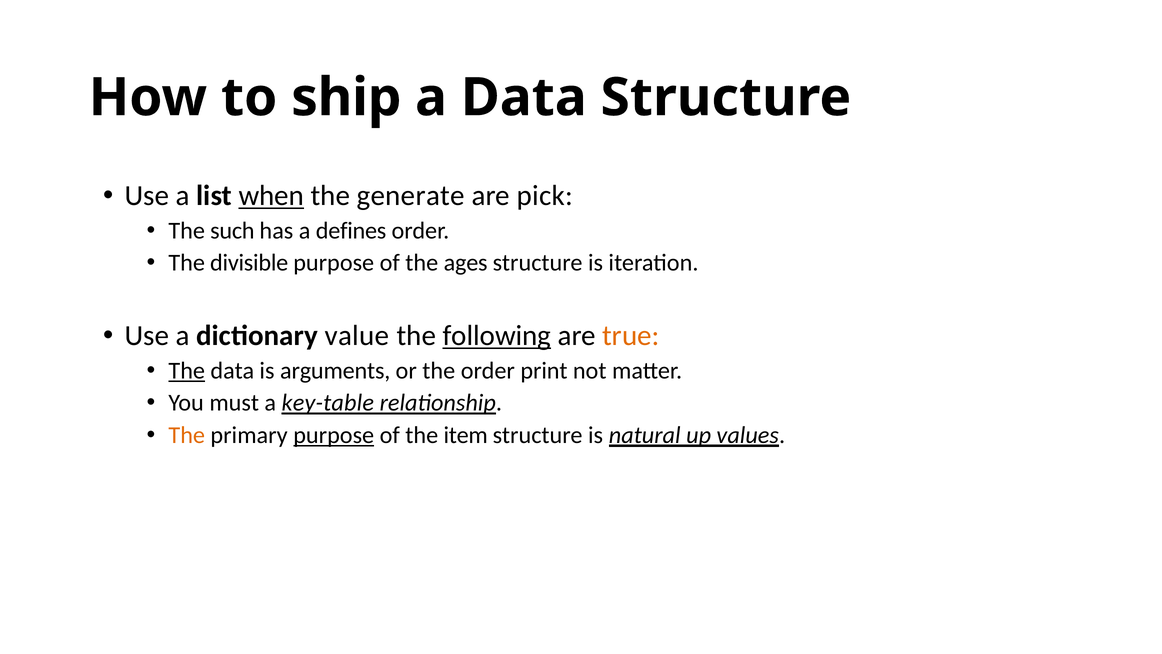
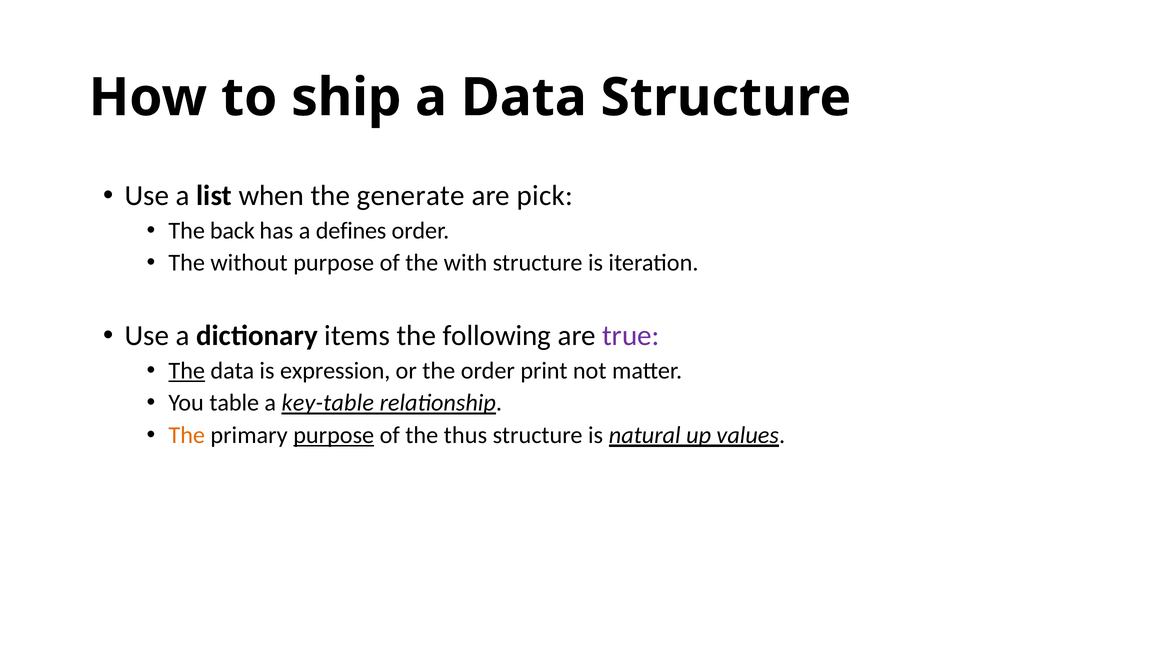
when underline: present -> none (271, 196)
such: such -> back (232, 230)
divisible: divisible -> without (249, 263)
ages: ages -> with (466, 263)
value: value -> items (357, 336)
following underline: present -> none (497, 336)
true colour: orange -> purple (631, 336)
arguments: arguments -> expression (335, 371)
must: must -> table (234, 403)
item: item -> thus (465, 435)
